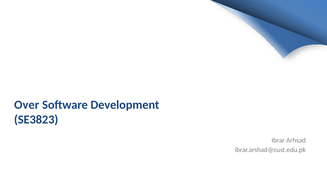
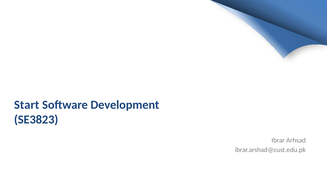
Over: Over -> Start (27, 105)
